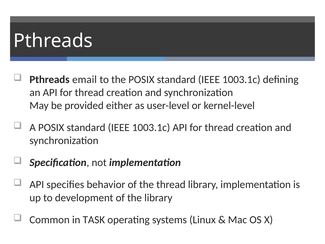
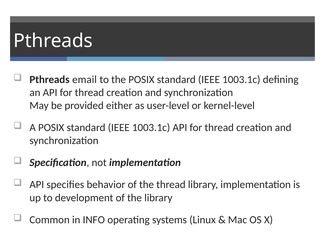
TASK: TASK -> INFO (94, 220)
